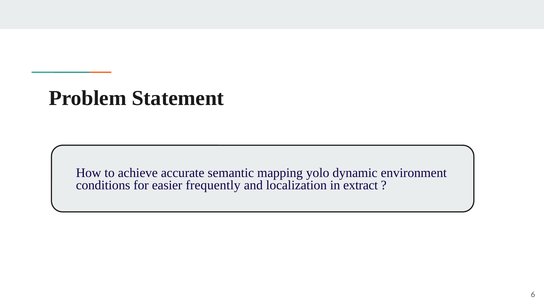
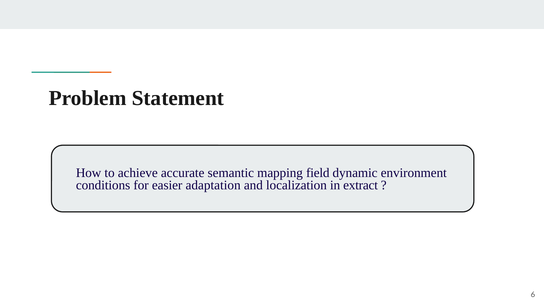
yolo: yolo -> field (318, 173)
frequently: frequently -> adaptation (213, 185)
